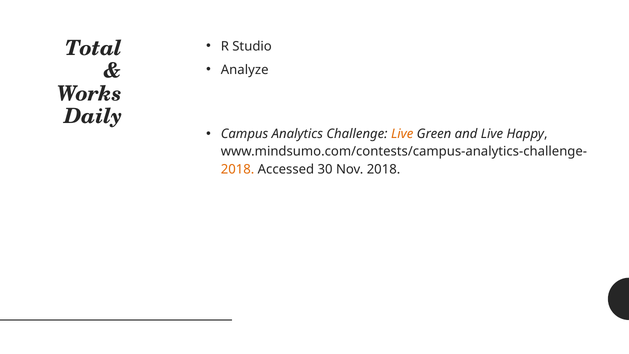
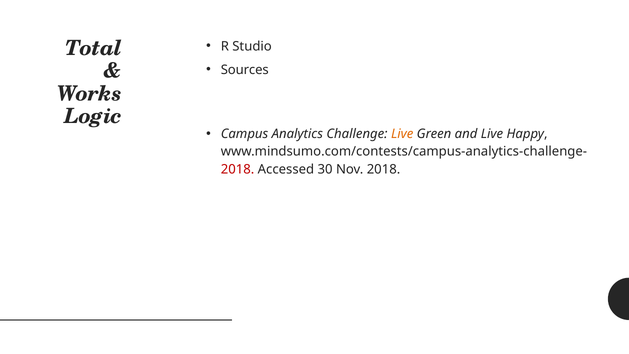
Analyze: Analyze -> Sources (245, 70)
Daily: Daily -> Logic (93, 116)
2018 colour: orange -> red (238, 169)
